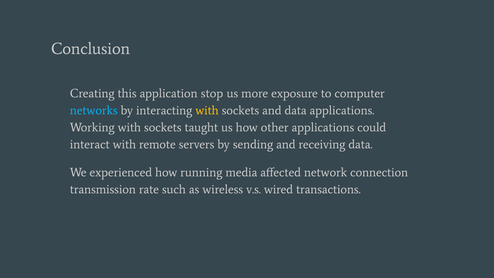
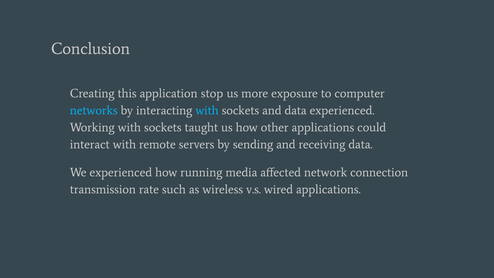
with colour: yellow -> light blue (207, 110)
data applications: applications -> experienced (342, 110)
wired transactions: transactions -> applications (328, 189)
